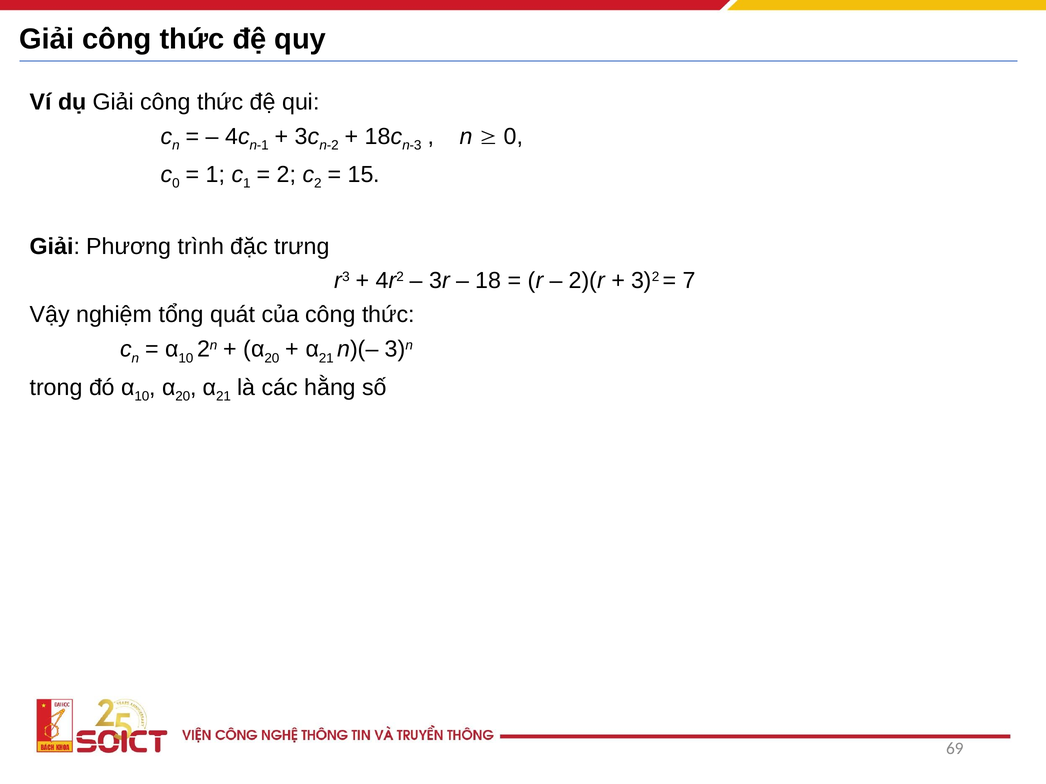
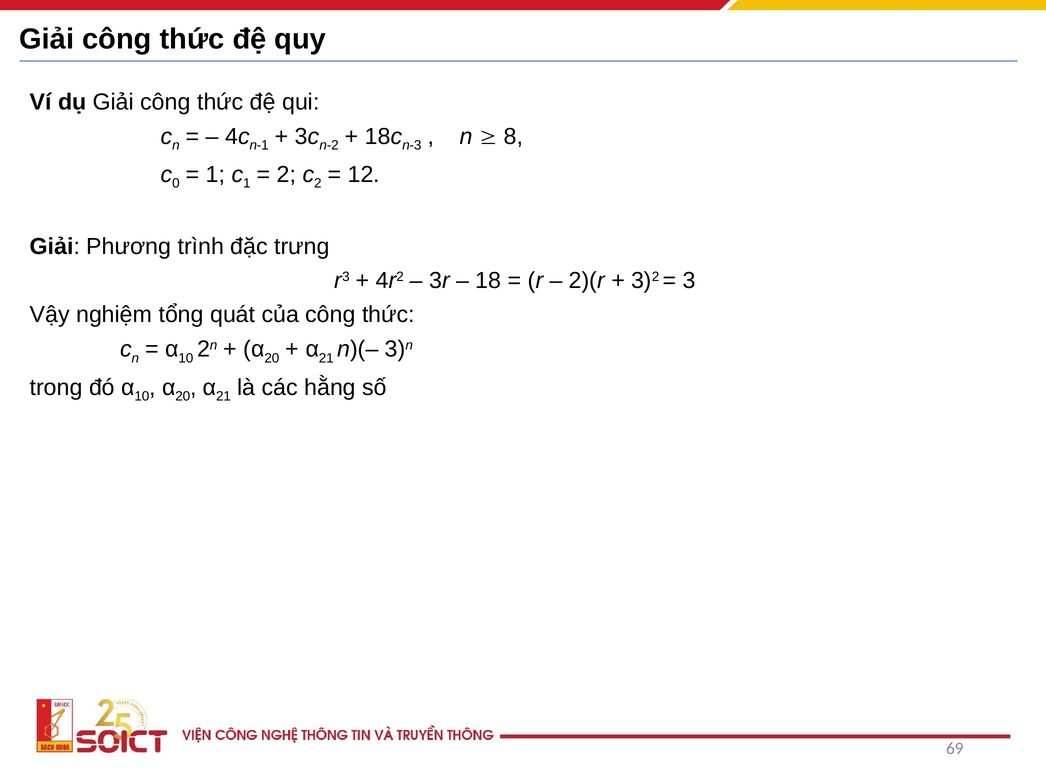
0: 0 -> 8 (513, 136)
15: 15 -> 12 (364, 175)
7: 7 -> 3 (689, 281)
